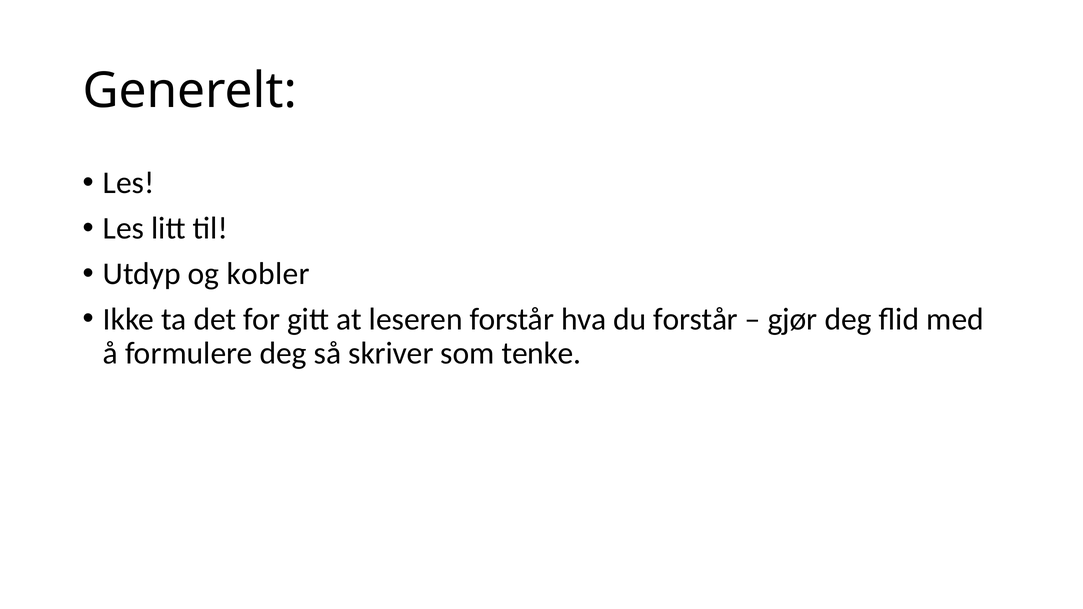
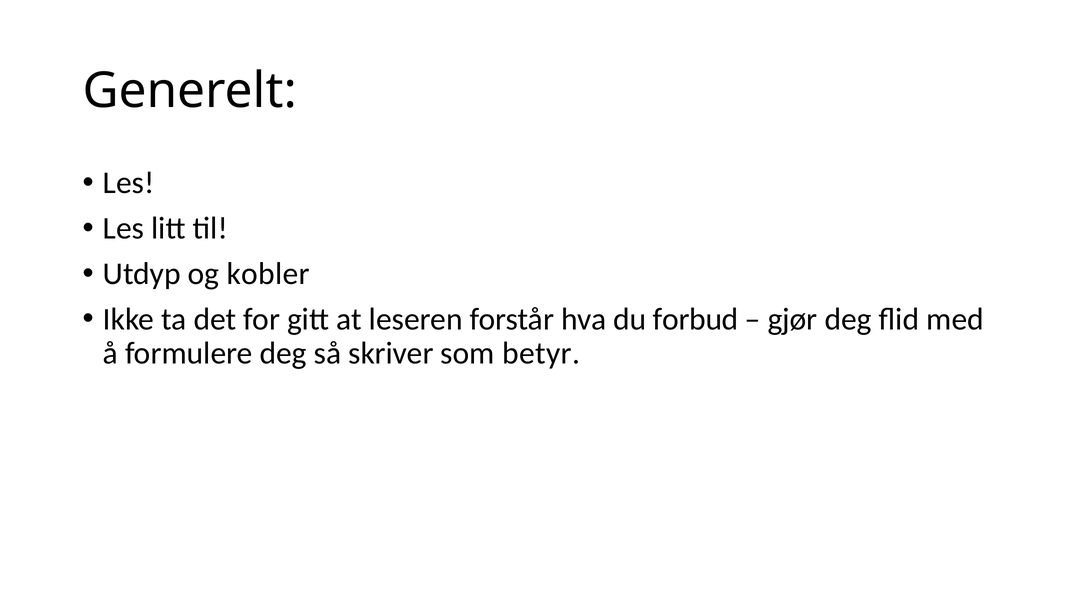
du forstår: forstår -> forbud (696, 319)
tenke: tenke -> betyr (541, 353)
